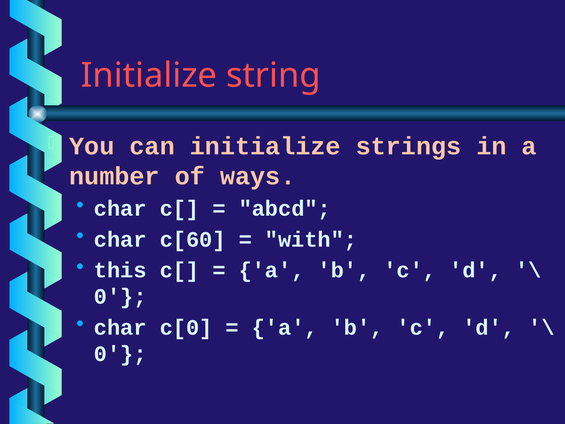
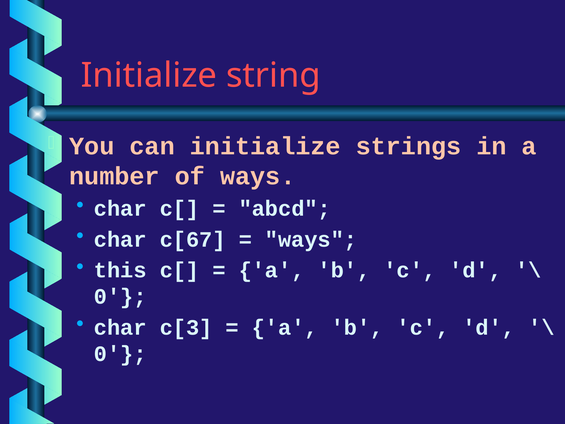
c[60: c[60 -> c[67 (193, 239)
with: with -> ways (311, 239)
c[0: c[0 -> c[3 (186, 327)
